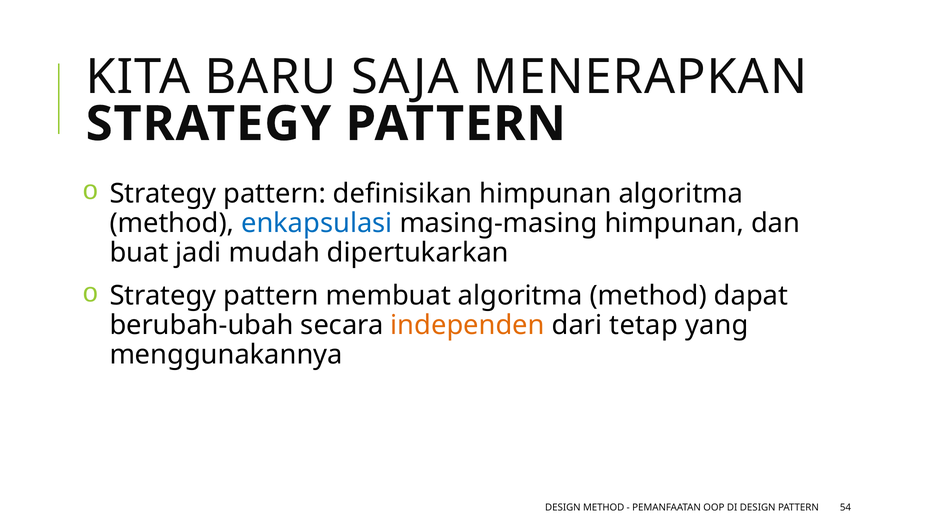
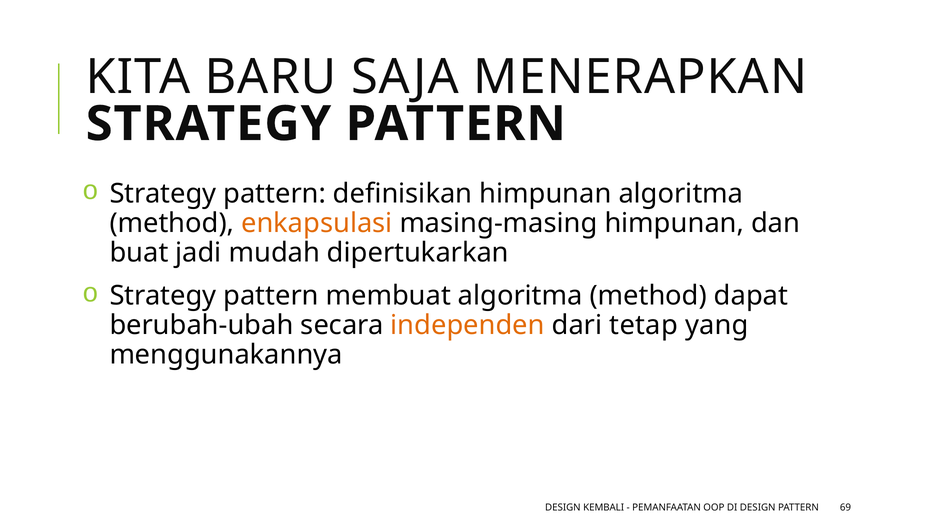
enkapsulasi colour: blue -> orange (317, 223)
DESIGN METHOD: METHOD -> KEMBALI (604, 508)
54: 54 -> 69 (845, 508)
